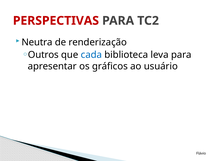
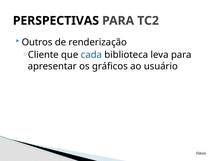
PERSPECTIVAS colour: red -> black (56, 21)
Neutra: Neutra -> Outros (37, 42)
Outros: Outros -> Cliente (43, 55)
